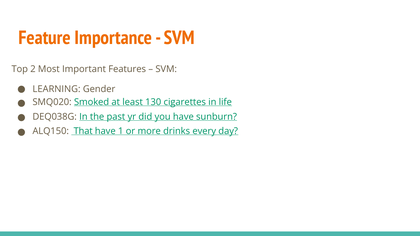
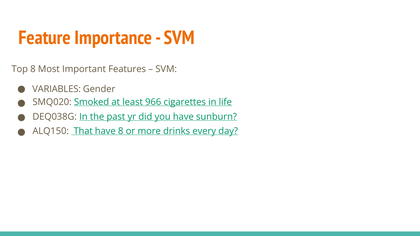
Top 2: 2 -> 8 (33, 69)
LEARNING: LEARNING -> VARIABLES (57, 89)
130: 130 -> 966 (153, 102)
have 1: 1 -> 8 (121, 131)
